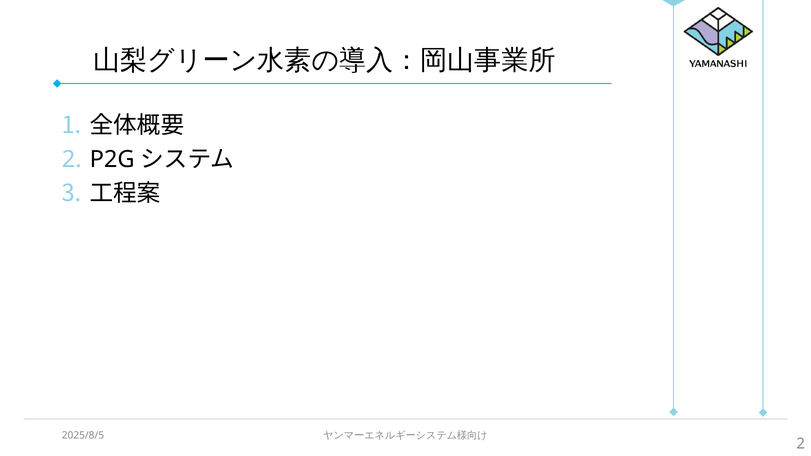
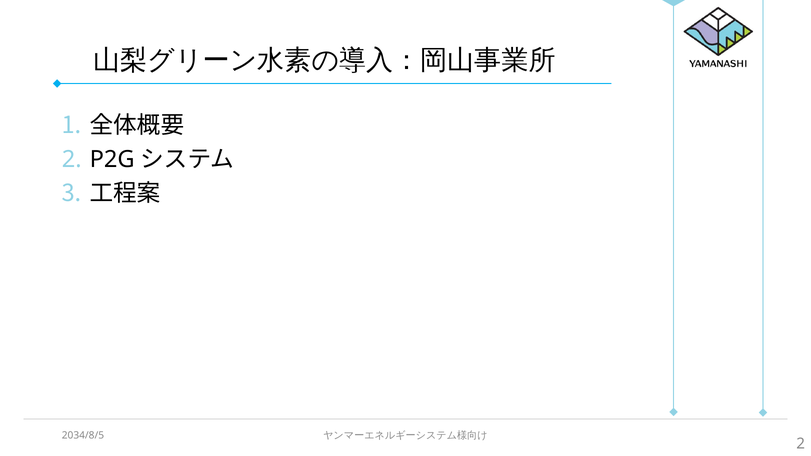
2025/8/5: 2025/8/5 -> 2034/8/5 (83, 436)
